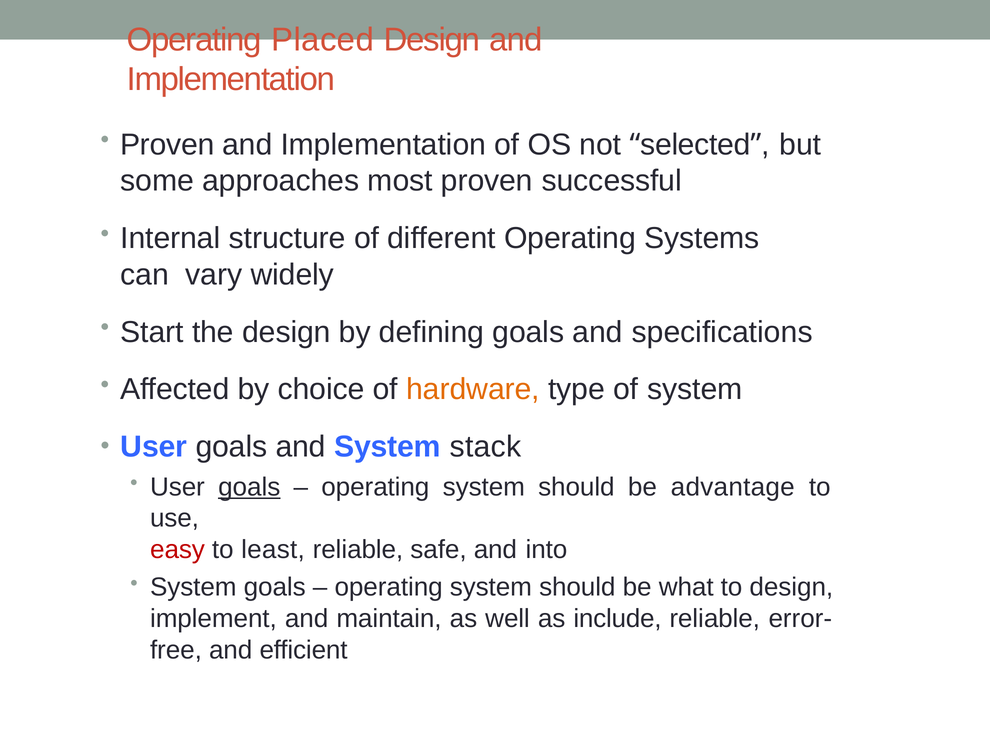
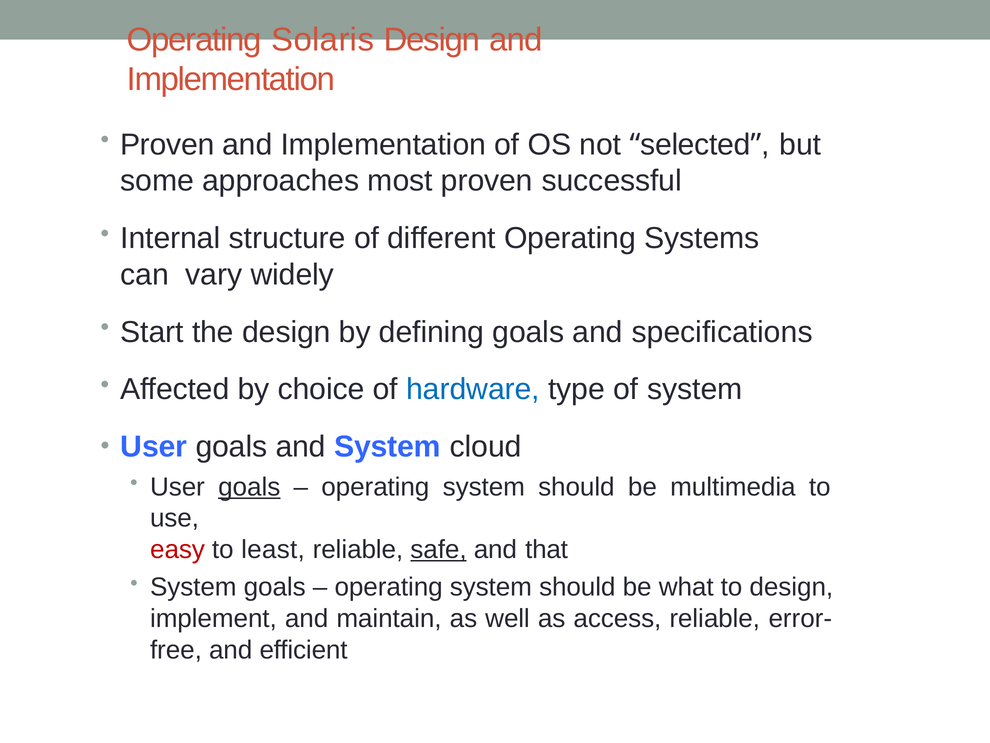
Placed: Placed -> Solaris (323, 40)
hardware colour: orange -> blue (473, 389)
stack: stack -> cloud (486, 447)
advantage: advantage -> multimedia (733, 487)
safe underline: none -> present (439, 549)
into: into -> that (547, 549)
include: include -> access (617, 618)
